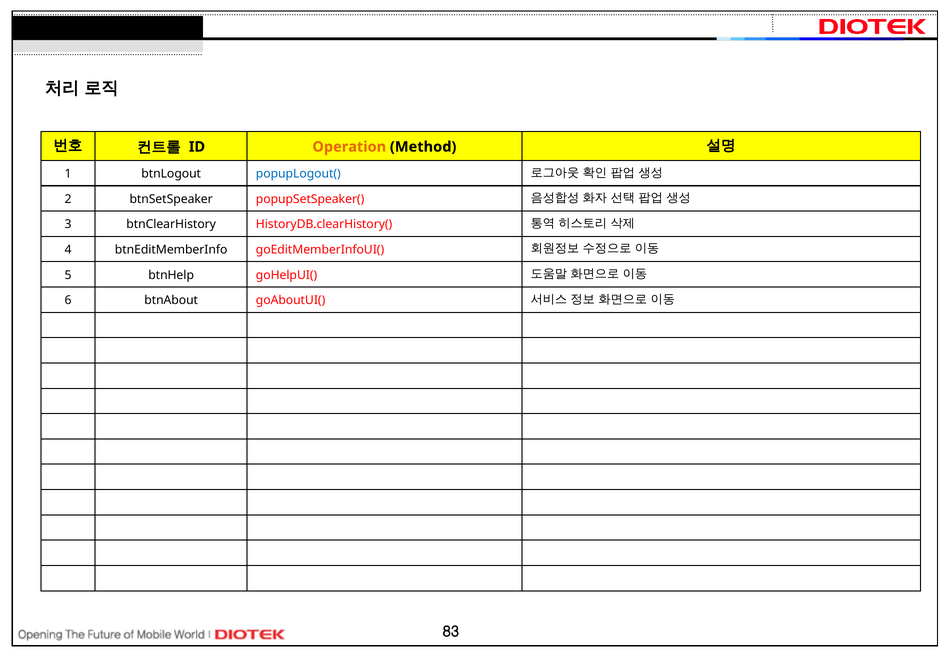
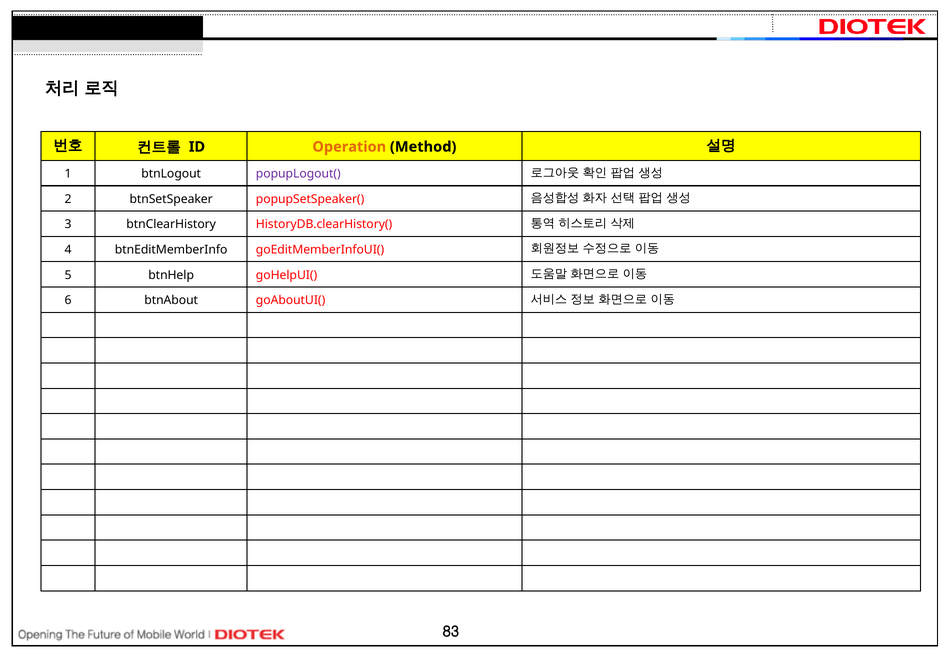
popupLogout( colour: blue -> purple (298, 174)
